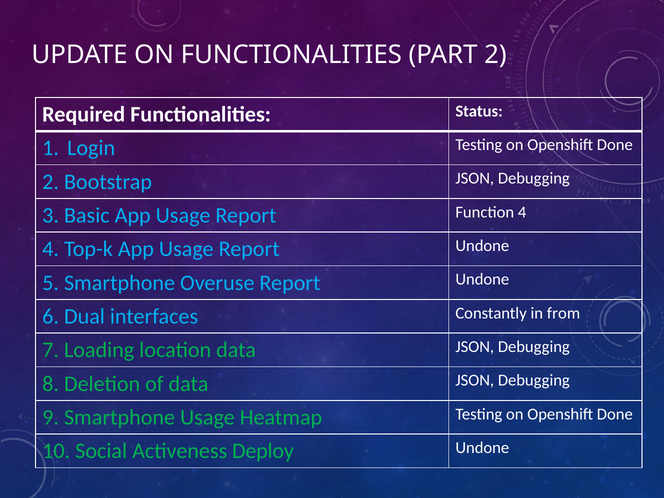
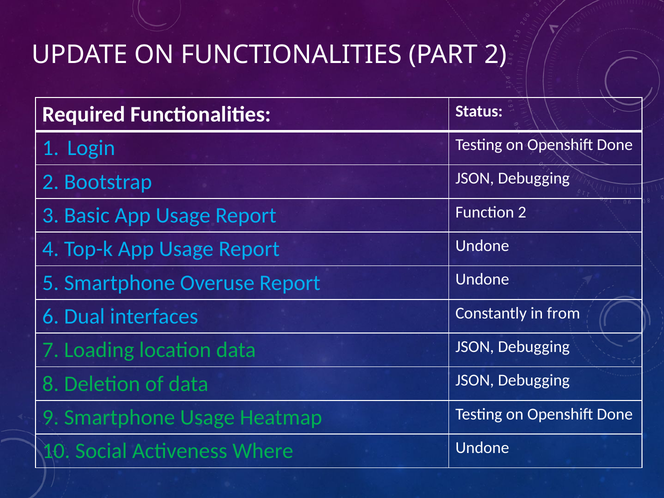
Function 4: 4 -> 2 (522, 212)
Deploy: Deploy -> Where (263, 451)
